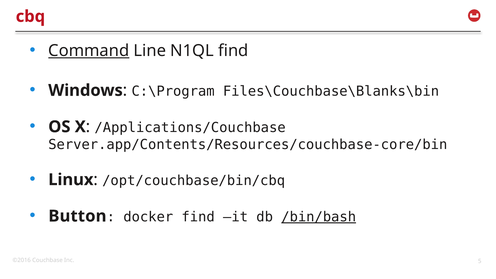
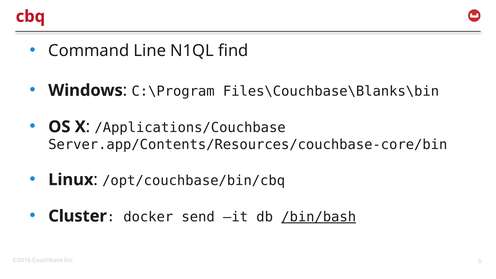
Command underline: present -> none (89, 51)
Button: Button -> Cluster (78, 216)
docker find: find -> send (198, 217)
